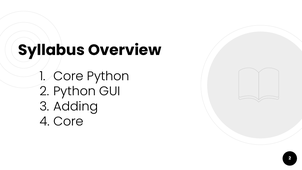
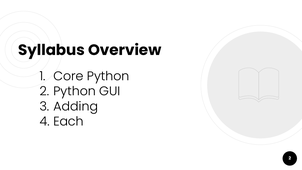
Core: Core -> Each (68, 121)
